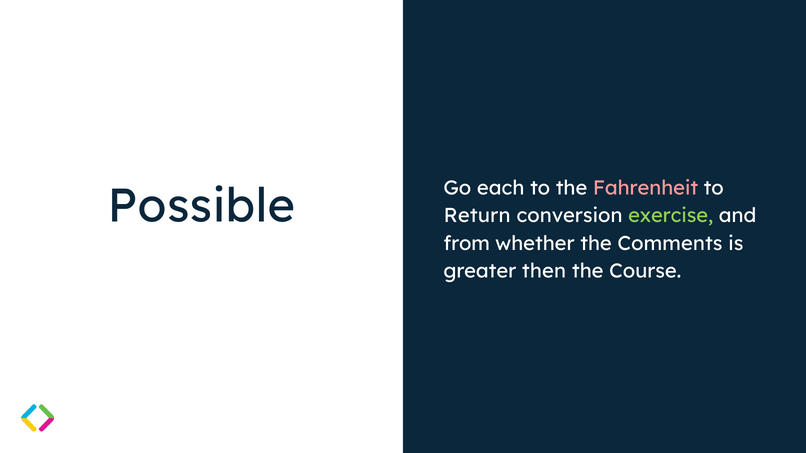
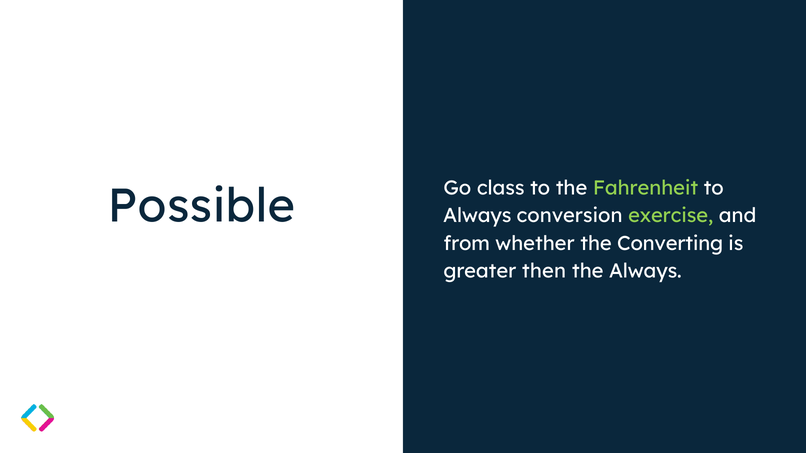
each: each -> class (501, 188)
Fahrenheit colour: pink -> light green (646, 188)
Return: Return -> Always (477, 216)
Comments: Comments -> Converting (670, 244)
the Course: Course -> Always (645, 272)
